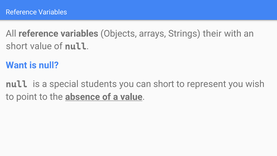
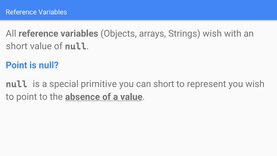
Strings their: their -> wish (212, 34)
Want: Want -> Point (16, 65)
students: students -> primitive (99, 84)
